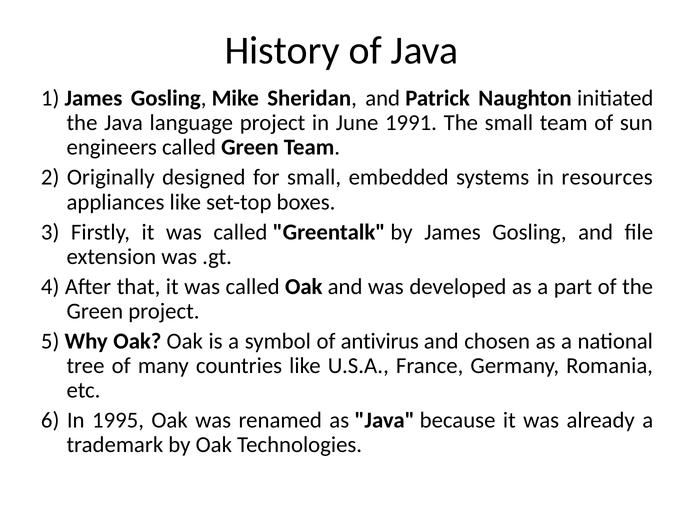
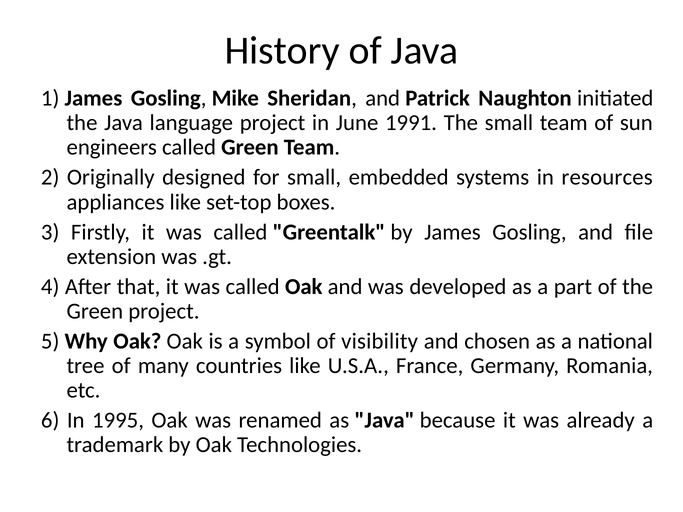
antivirus: antivirus -> visibility (380, 341)
